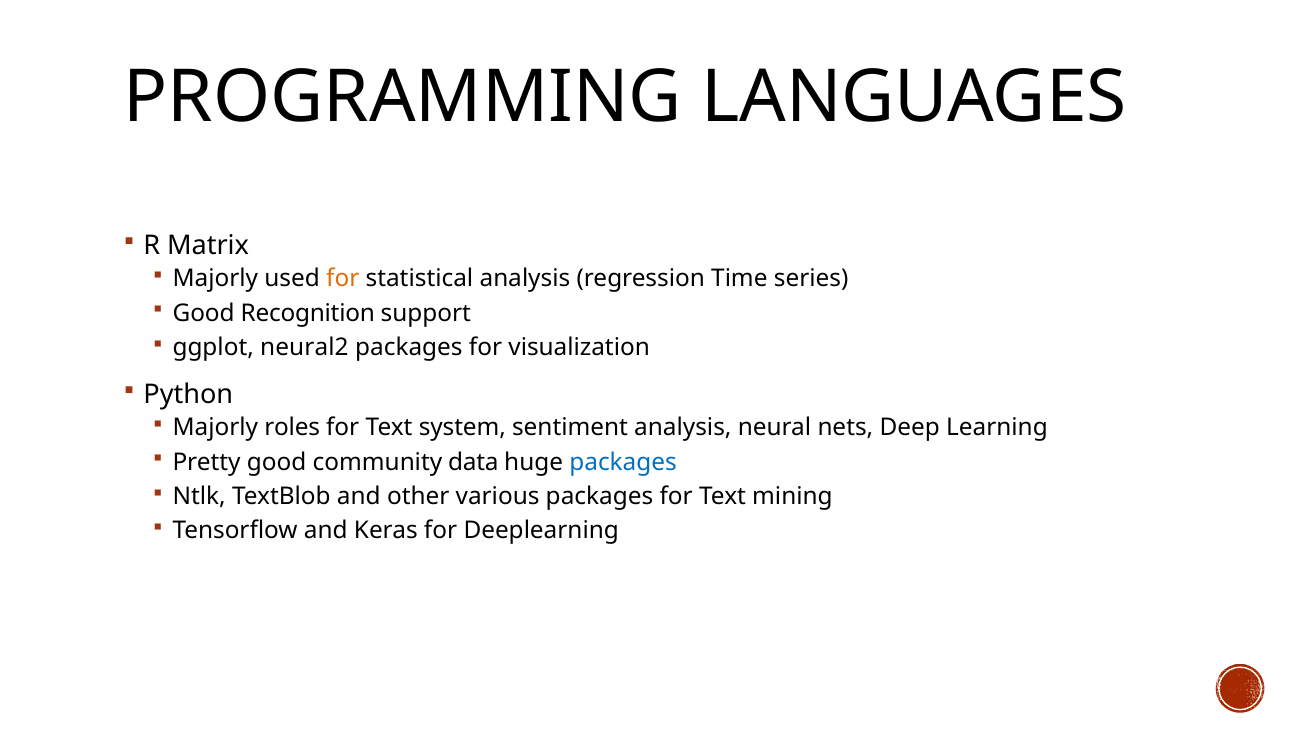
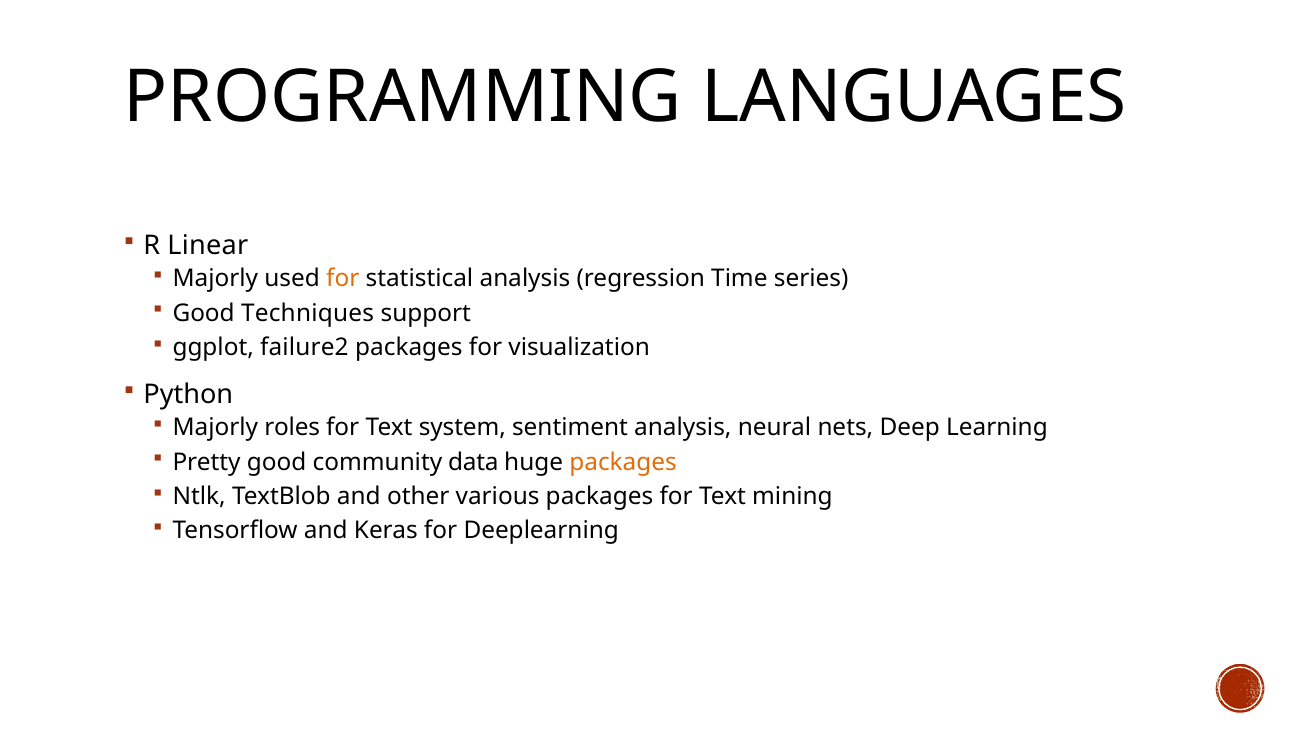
Matrix: Matrix -> Linear (208, 246)
Recognition: Recognition -> Techniques (308, 313)
neural2: neural2 -> failure2 (304, 348)
packages colour: blue -> orange (623, 462)
